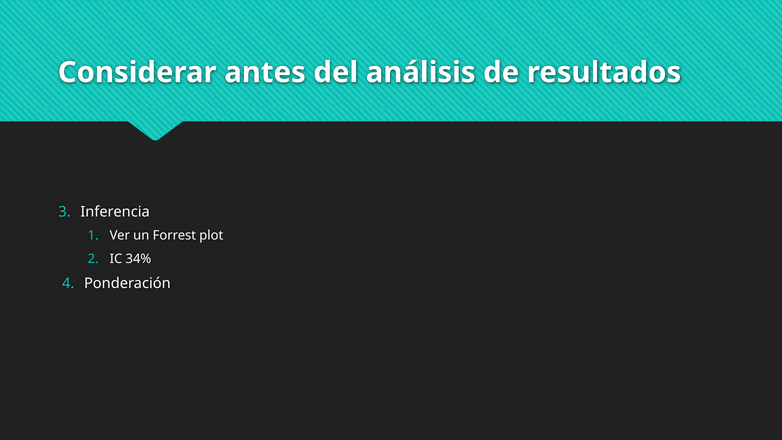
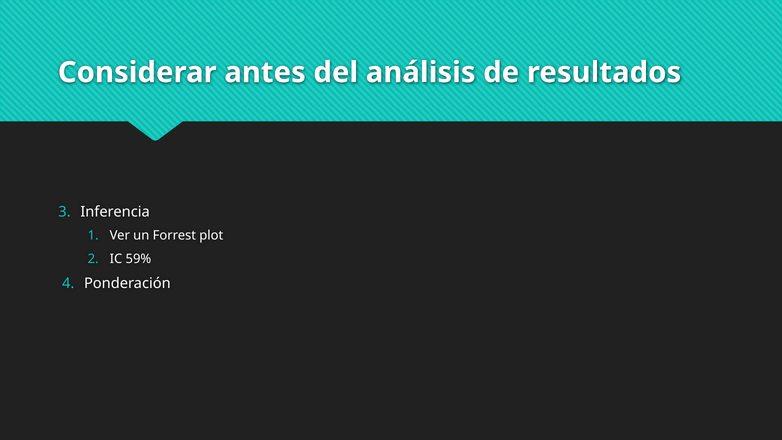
34%: 34% -> 59% (138, 259)
